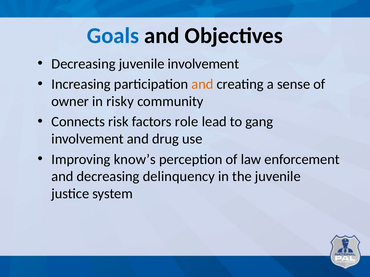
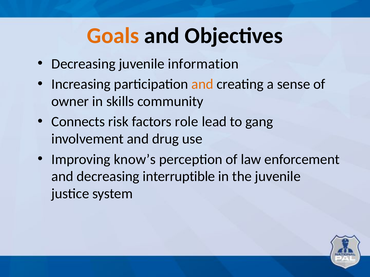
Goals colour: blue -> orange (113, 36)
juvenile involvement: involvement -> information (203, 64)
risky: risky -> skills (120, 102)
delinquency: delinquency -> interruptible (179, 177)
